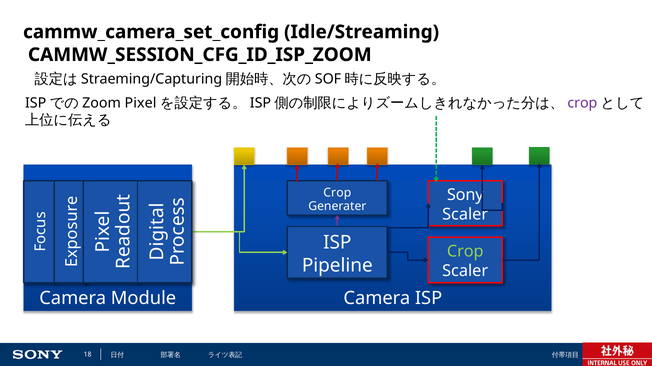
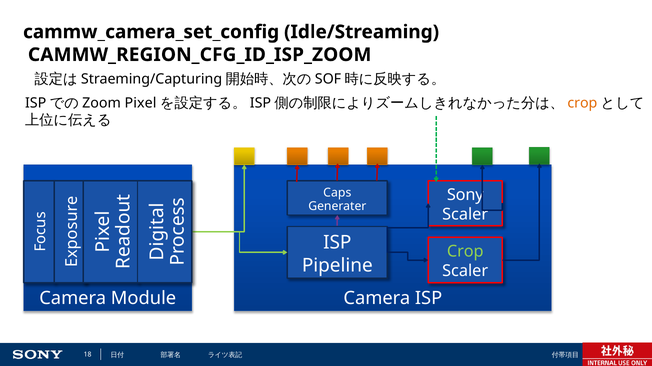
CAMMW_SESSION_CFG_ID_ISP_ZOOM: CAMMW_SESSION_CFG_ID_ISP_ZOOM -> CAMMW_REGION_CFG_ID_ISP_ZOOM (200, 55)
crop colour: purple -> orange (582, 103)
Crop: Crop -> Caps (337, 193)
